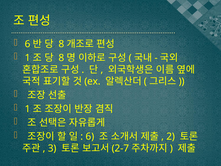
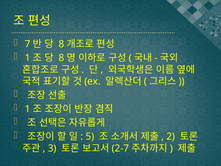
6: 6 -> 7 (28, 44)
6: 6 -> 5 (90, 136)
